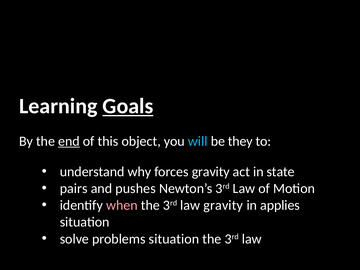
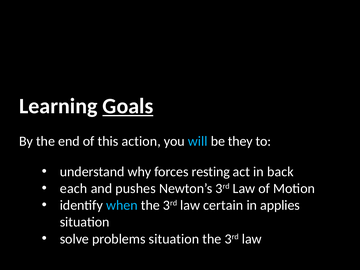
end underline: present -> none (69, 141)
object: object -> action (141, 141)
forces gravity: gravity -> resting (211, 172)
state: state -> back (280, 172)
pairs: pairs -> each (74, 188)
when colour: pink -> light blue (122, 205)
law gravity: gravity -> certain (223, 205)
